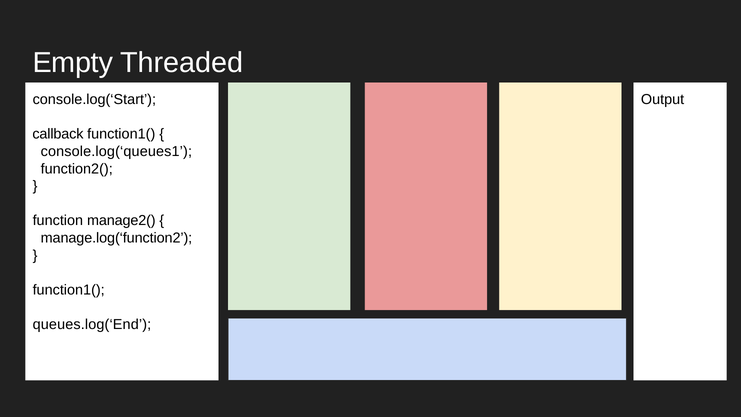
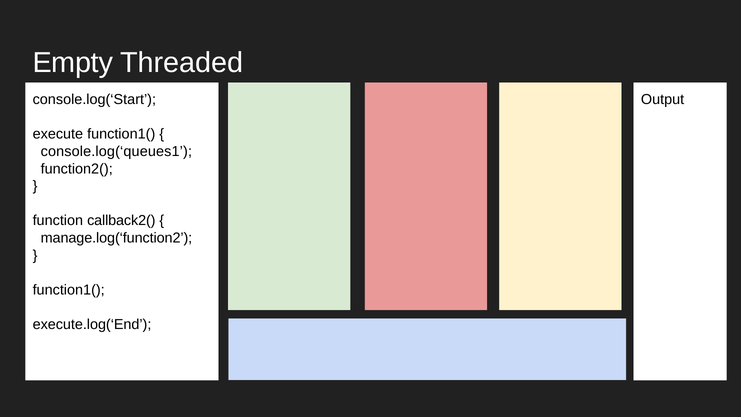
callback: callback -> execute (58, 134)
manage2(: manage2( -> callback2( (121, 221)
queues.log(‘End: queues.log(‘End -> execute.log(‘End (92, 324)
